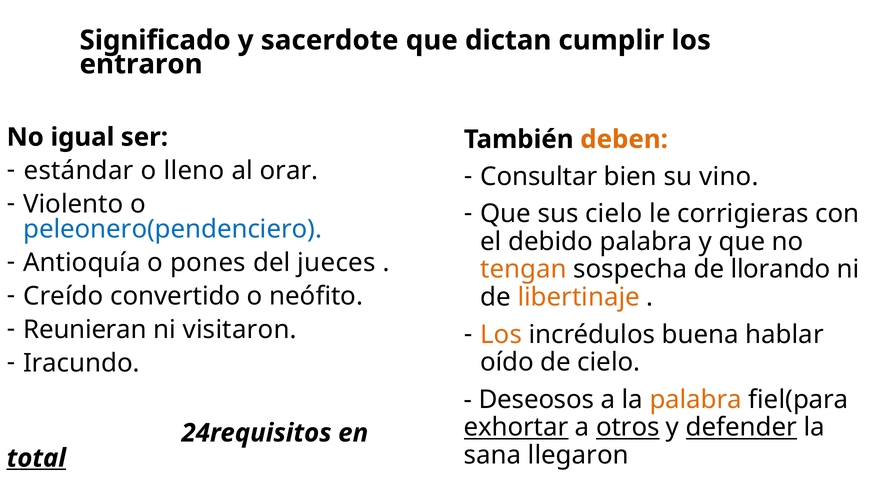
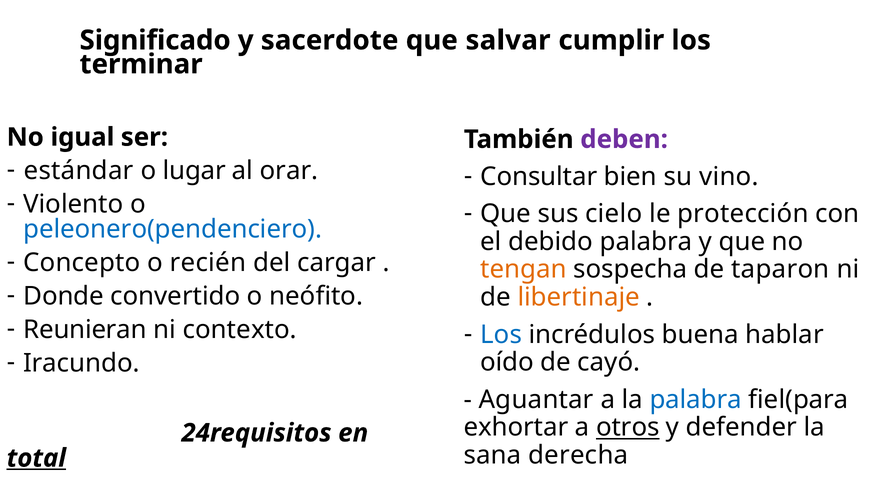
dictan: dictan -> salvar (508, 40)
entraron: entraron -> terminar (141, 64)
deben colour: orange -> purple (624, 140)
lleno: lleno -> lugar (194, 171)
corrigieras: corrigieras -> protección (743, 214)
Antioquía: Antioquía -> Concepto (82, 263)
pones: pones -> recién (208, 263)
jueces: jueces -> cargar (337, 263)
llorando: llorando -> taparon (780, 270)
Creído: Creído -> Donde (64, 297)
visitaron: visitaron -> contexto (240, 330)
Los colour: orange -> blue (501, 335)
de cielo: cielo -> cayó (609, 363)
Deseosos: Deseosos -> Aguantar (536, 400)
palabra colour: orange -> blue (696, 400)
exhortar underline: present -> none (516, 428)
defender underline: present -> none (742, 428)
llegaron: llegaron -> derecha (578, 456)
